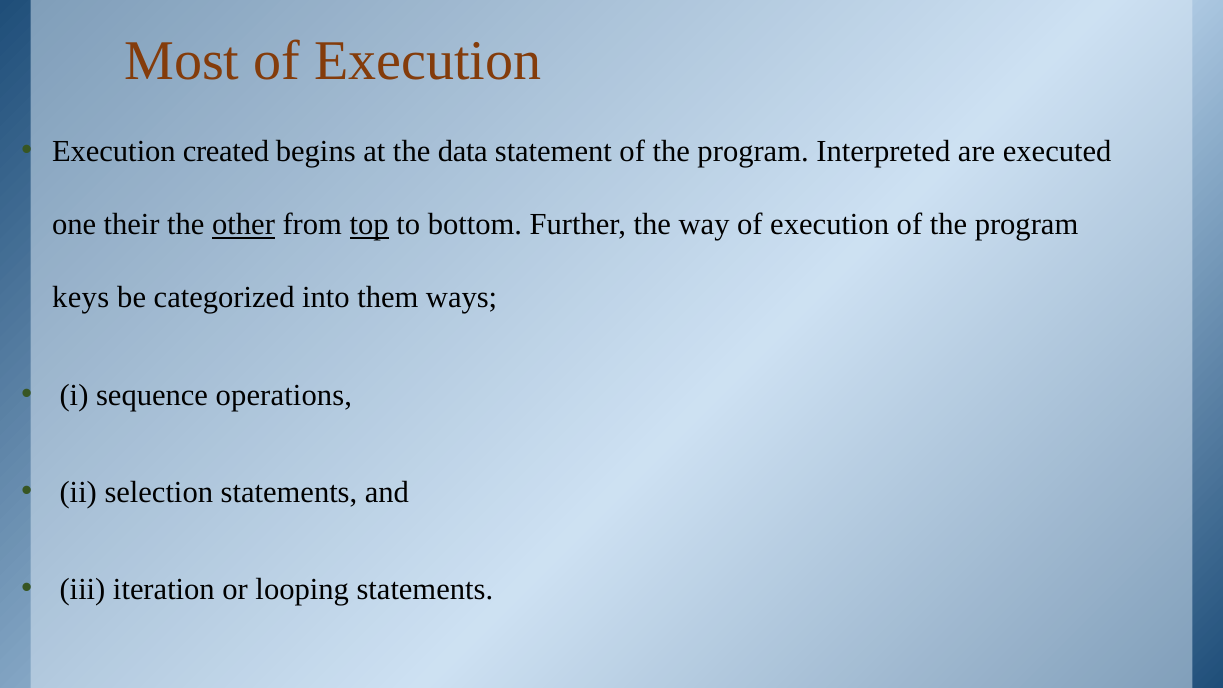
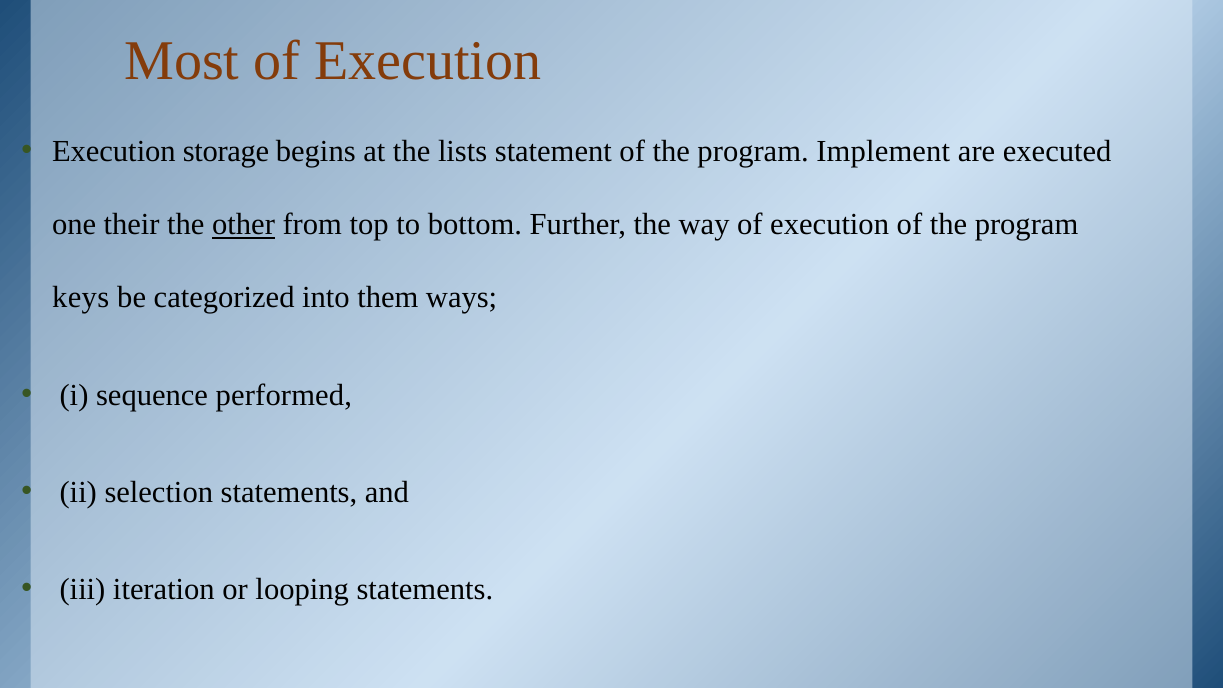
created: created -> storage (226, 151)
data: data -> lists (463, 151)
Interpreted: Interpreted -> Implement (883, 151)
top underline: present -> none (369, 224)
operations: operations -> performed (284, 395)
